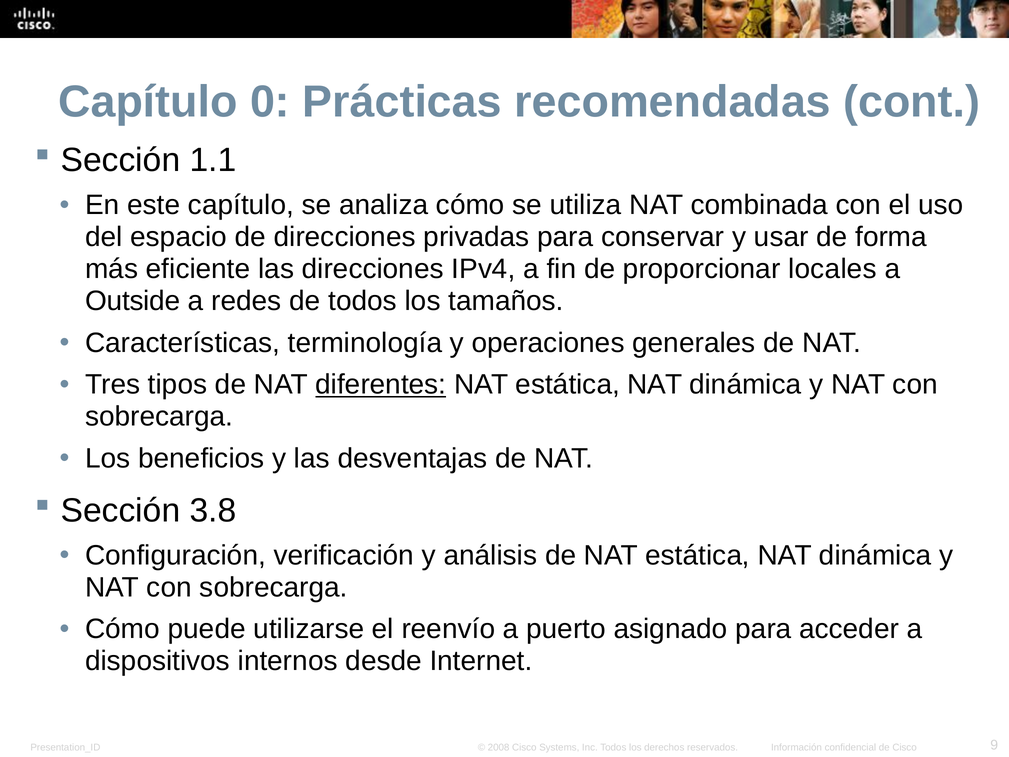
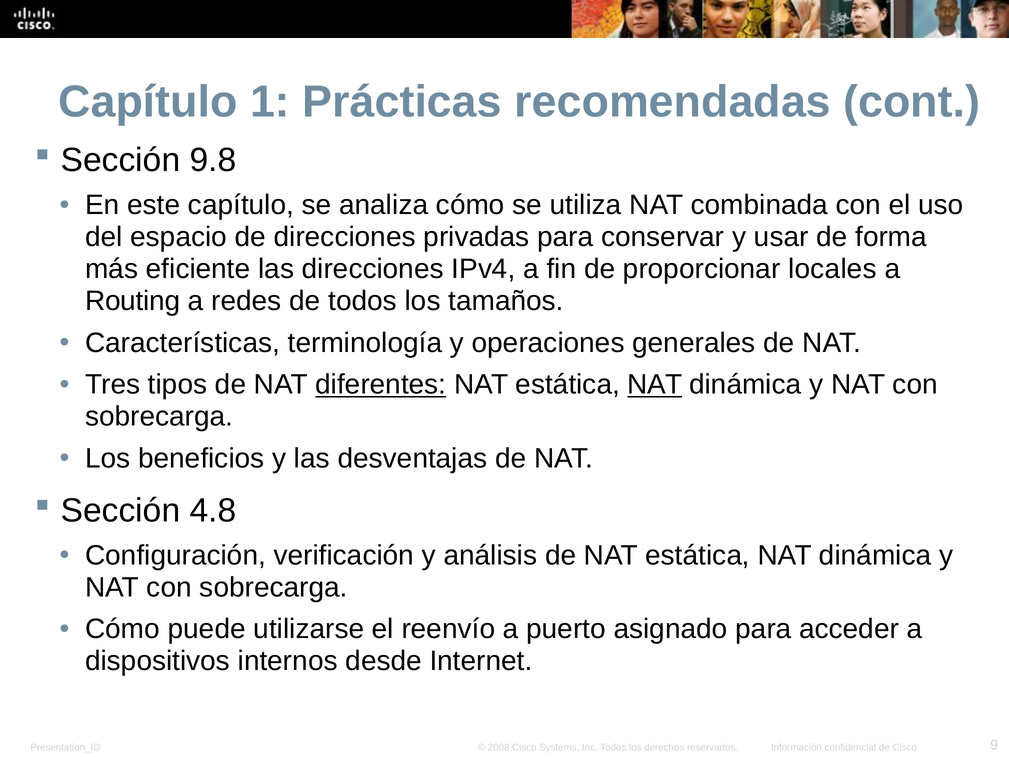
0: 0 -> 1 (270, 102)
1.1: 1.1 -> 9.8 (213, 160)
Outside: Outside -> Routing (133, 301)
NAT underline: none -> present (655, 385)
3.8: 3.8 -> 4.8 (213, 510)
